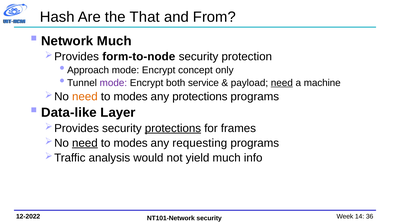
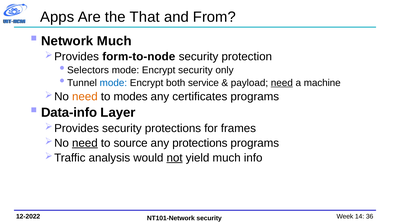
Hash: Hash -> Apps (57, 17)
Approach: Approach -> Selectors (88, 70)
Encrypt concept: concept -> security (195, 70)
mode colour: purple -> blue (113, 83)
any protections: protections -> certificates (200, 97)
Data-like: Data-like -> Data-info (69, 113)
protections underline: present -> none (173, 128)
modes: modes -> source (131, 143)
any requesting: requesting -> protections (200, 143)
not underline: none -> present (175, 158)
